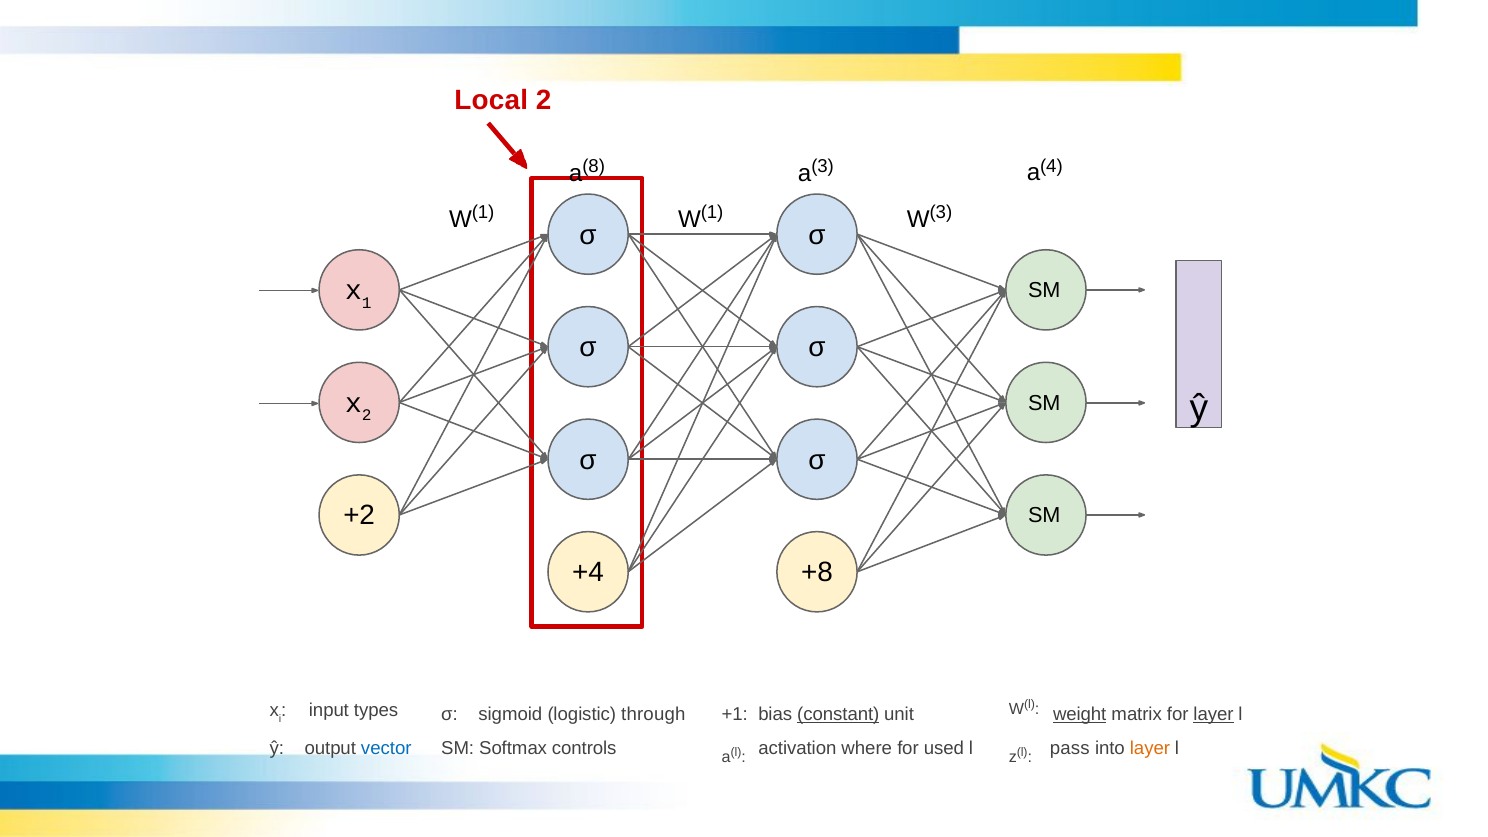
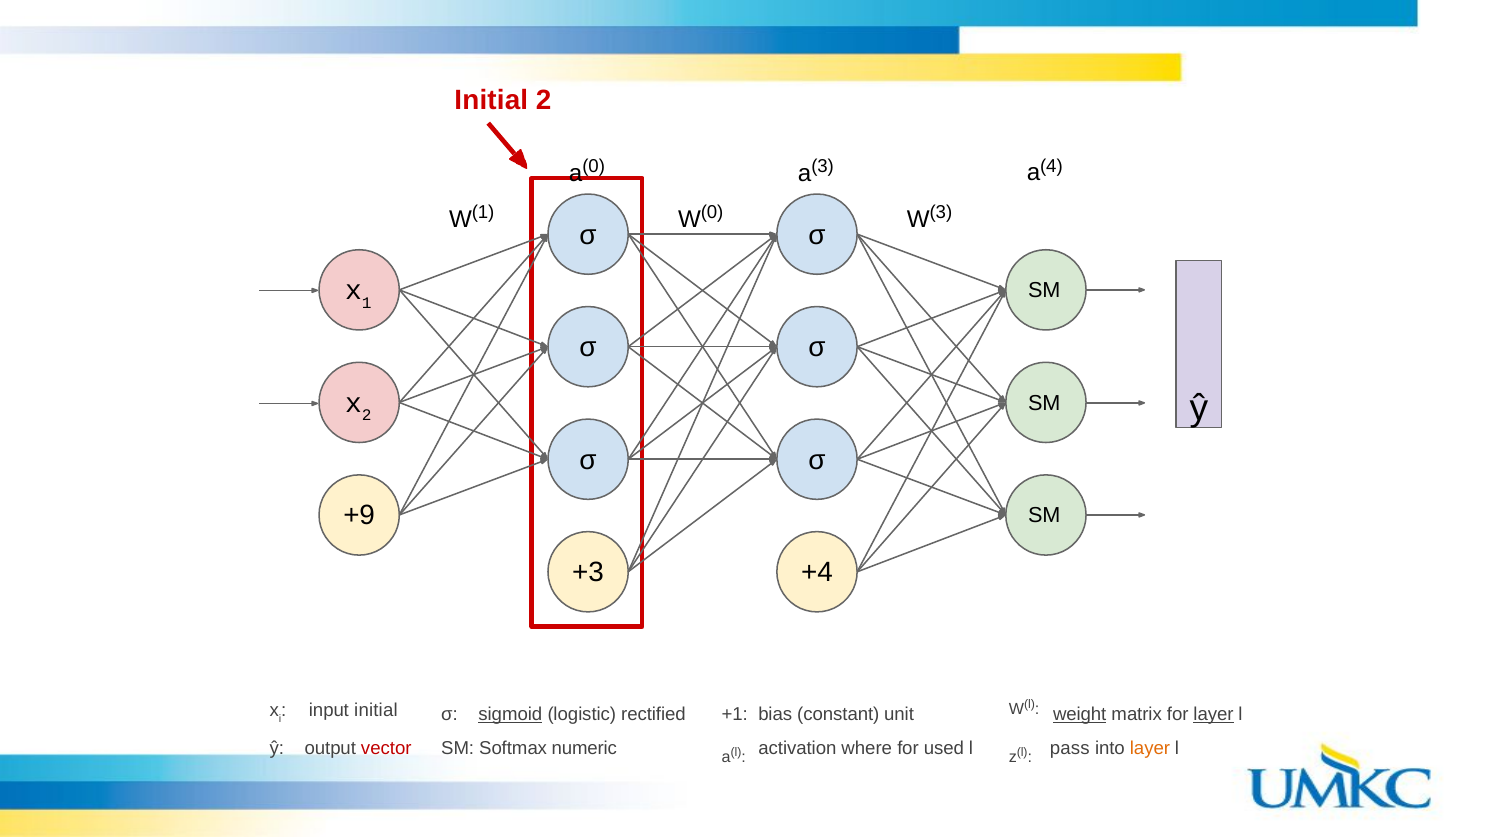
Local: Local -> Initial (491, 101)
8: 8 -> 0 (594, 166)
1: 1 -> 0 (712, 213)
+2: +2 -> +9 (359, 516)
+4: +4 -> +3 (588, 573)
+8: +8 -> +4 (817, 573)
input types: types -> initial (376, 710)
sigmoid underline: none -> present (510, 714)
through: through -> rectified (653, 714)
constant underline: present -> none (838, 714)
vector colour: blue -> red (386, 748)
controls: controls -> numeric (584, 748)
